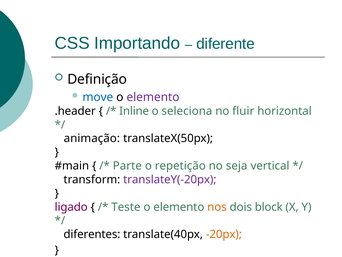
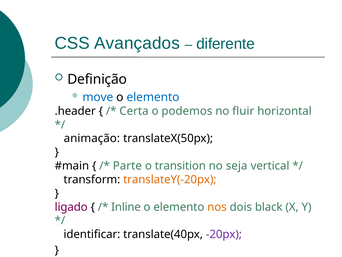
Importando: Importando -> Avançados (137, 43)
elemento colour: purple -> blue (153, 97)
Inline: Inline -> Certa (134, 111)
seleciona: seleciona -> podemos (187, 111)
repetição: repetição -> transition (180, 166)
translateY(-20px colour: purple -> orange (170, 179)
Teste: Teste -> Inline (126, 207)
block: block -> black (269, 207)
diferentes: diferentes -> identificar (92, 234)
-20px colour: orange -> purple (224, 234)
